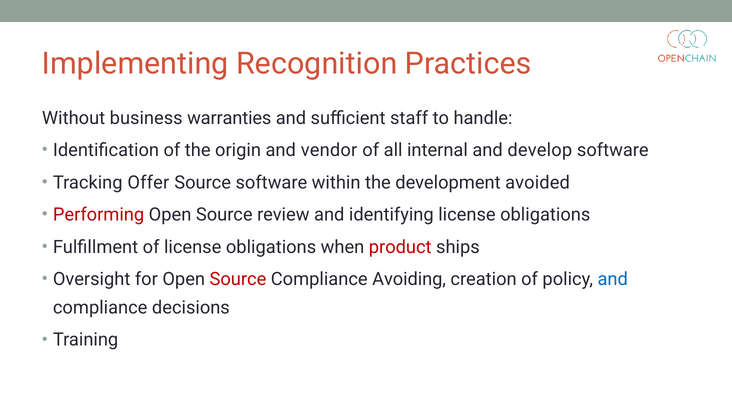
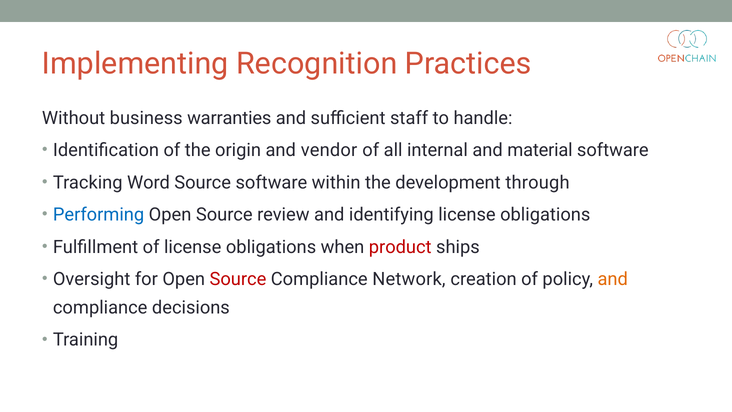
develop: develop -> material (540, 150)
Offer: Offer -> Word (148, 182)
avoided: avoided -> through (538, 182)
Performing colour: red -> blue (99, 215)
Avoiding: Avoiding -> Network (409, 279)
and colour: blue -> orange (613, 279)
